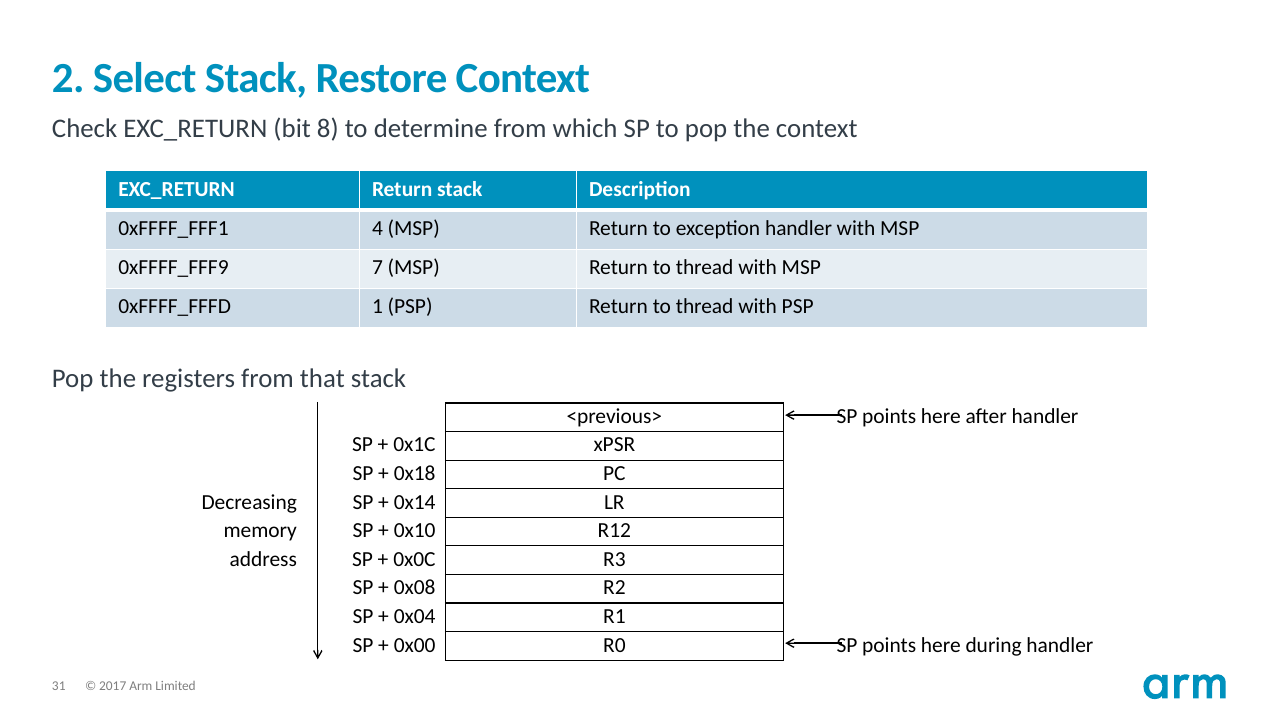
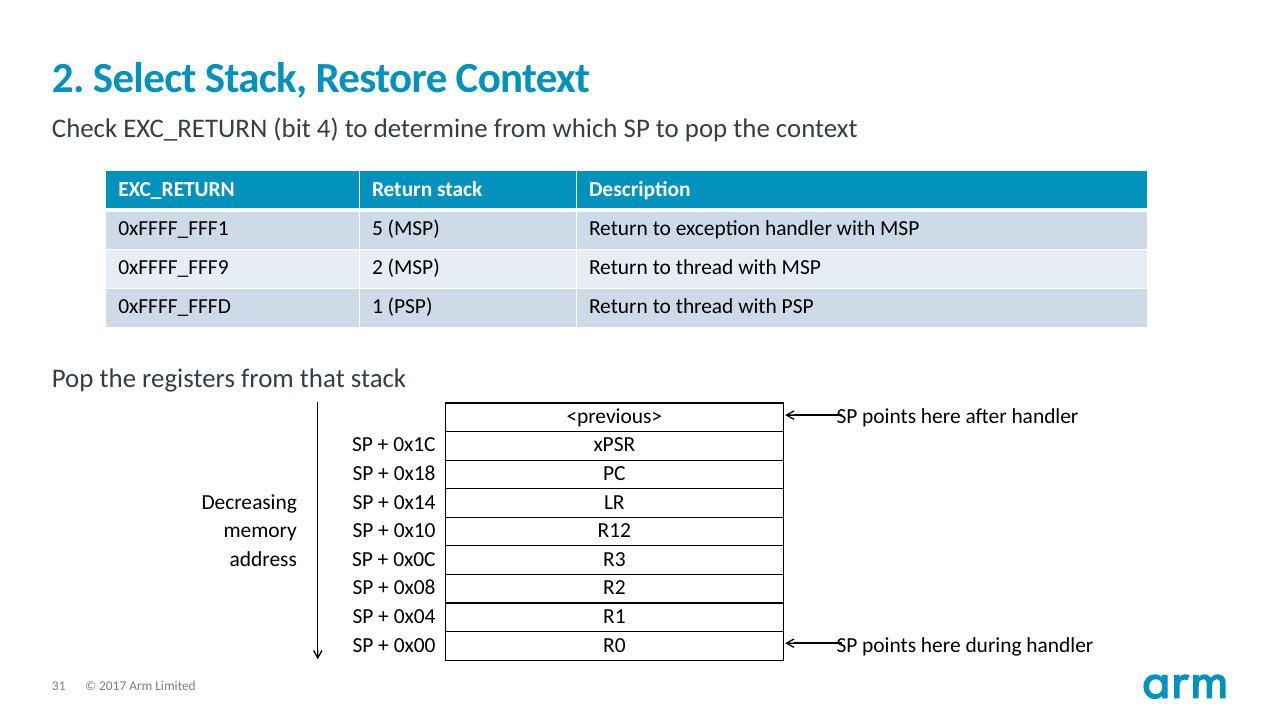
8: 8 -> 4 (328, 129)
4: 4 -> 5 (377, 228)
7: 7 -> 2 (377, 268)
